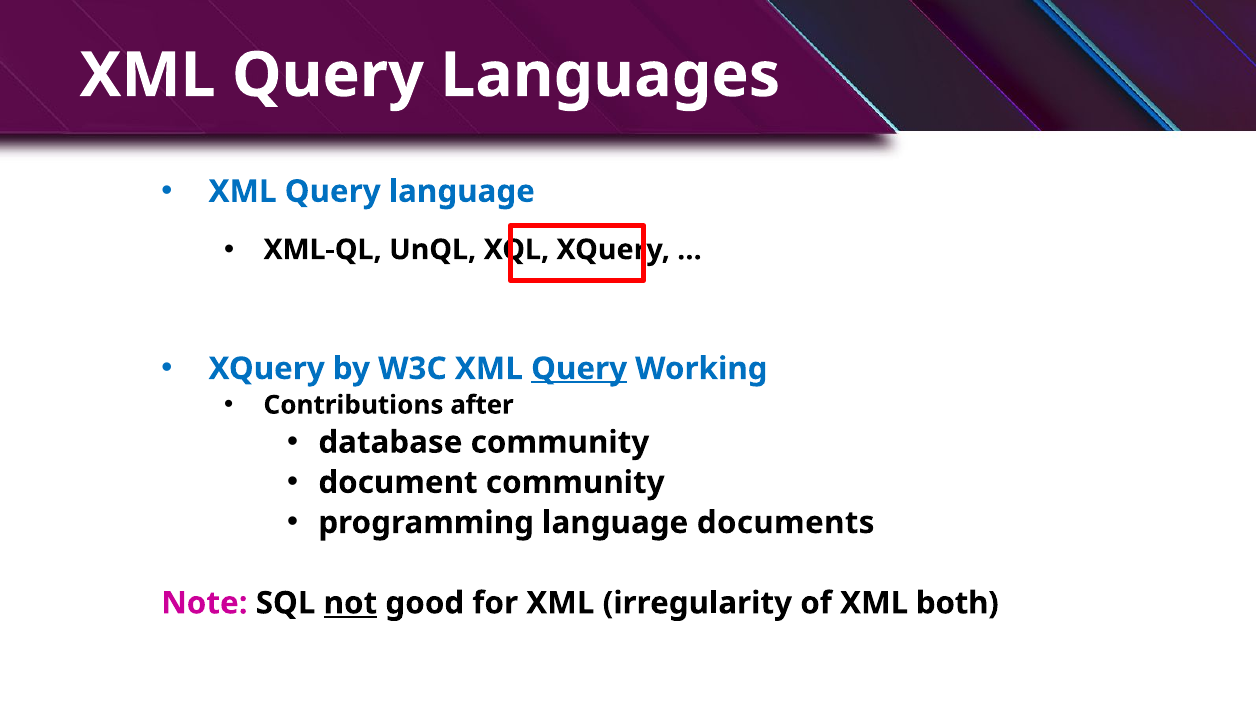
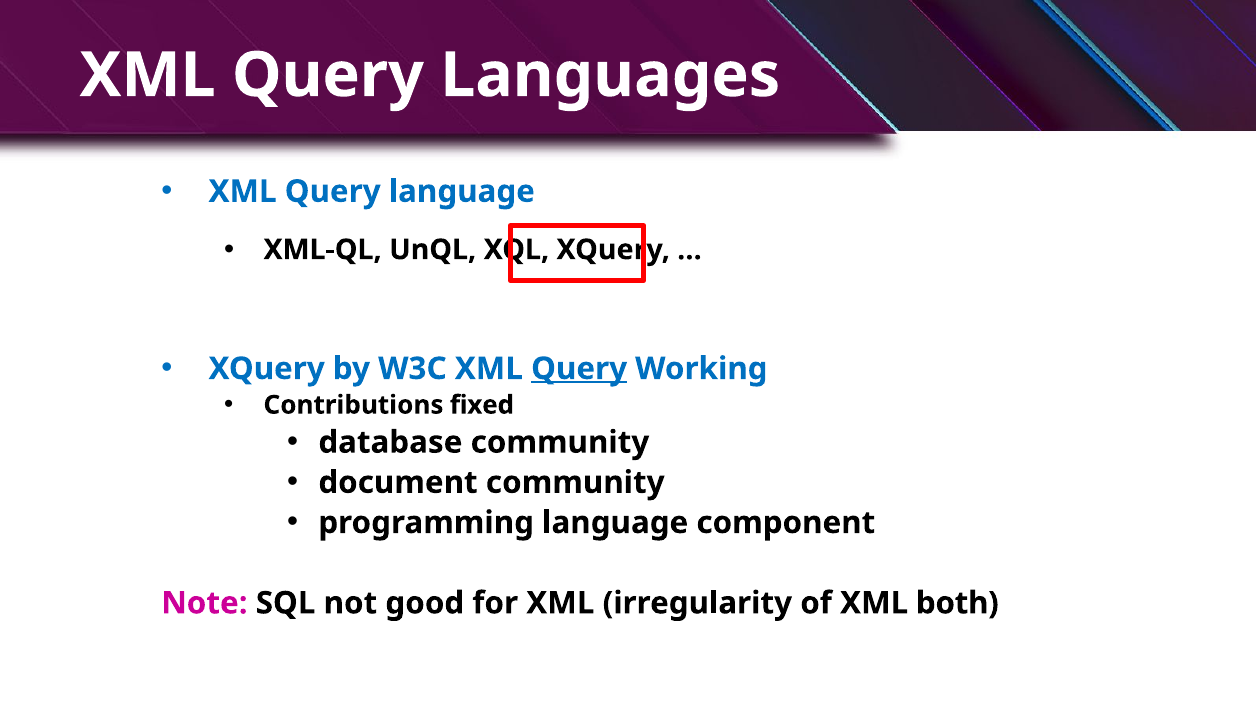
after: after -> fixed (482, 405)
documents: documents -> component (786, 523)
not underline: present -> none (350, 604)
